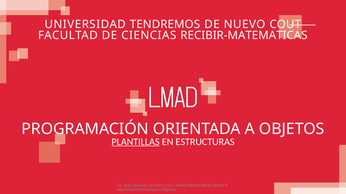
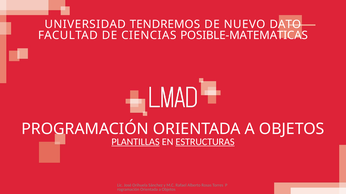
COUT: COUT -> DATO (285, 24)
RECIBIR-MATEMATICAS: RECIBIR-MATEMATICAS -> POSIBLE-MATEMATICAS (244, 35)
ESTRUCTURAS underline: none -> present (205, 142)
